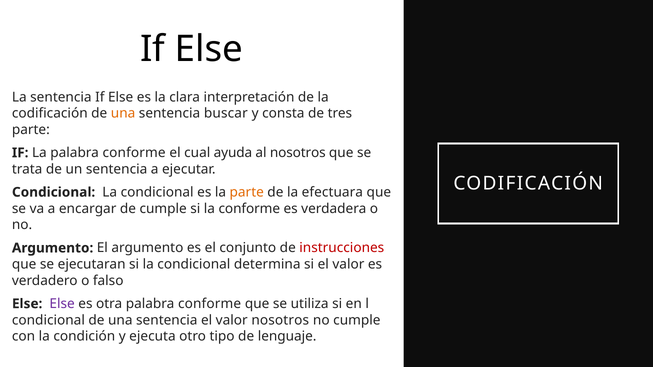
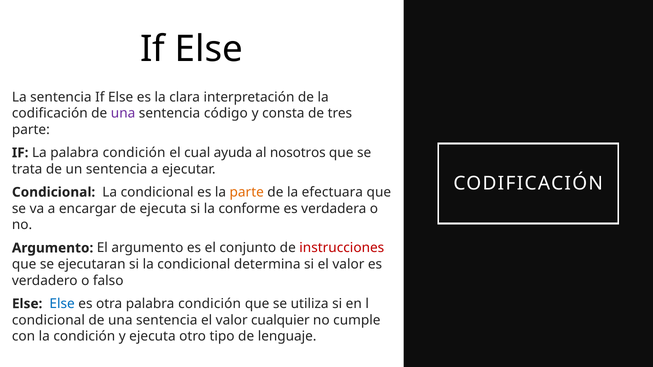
una colour: orange -> purple (123, 113)
buscar: buscar -> código (226, 113)
La palabra conforme: conforme -> condición (134, 153)
de cumple: cumple -> ejecuta (163, 209)
Else colour: purple -> blue (62, 304)
otra palabra conforme: conforme -> condición (210, 304)
valor nosotros: nosotros -> cualquier (280, 320)
